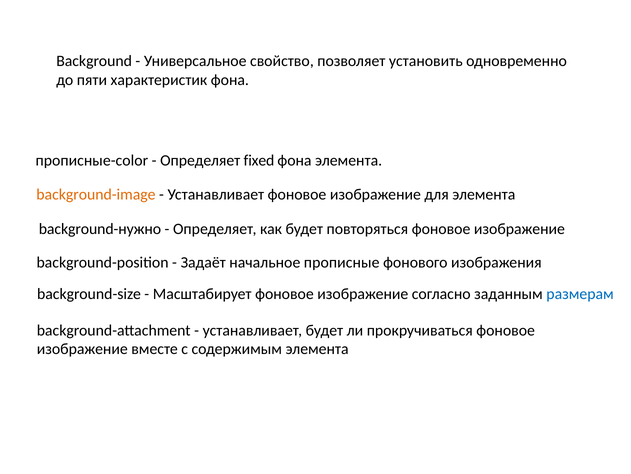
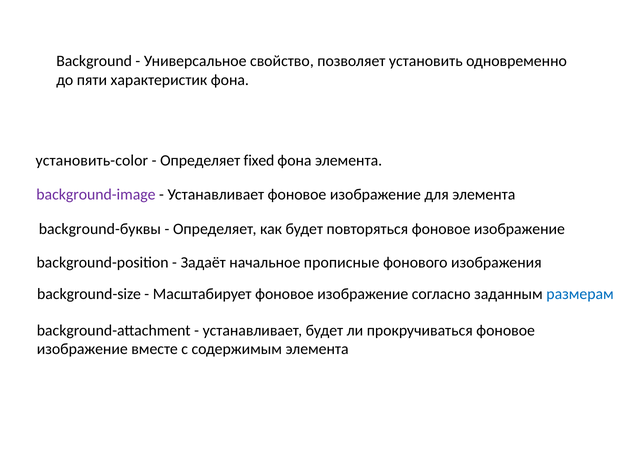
прописные-color: прописные-color -> установить-color (92, 160)
background-image colour: orange -> purple (96, 194)
background-нужно: background-нужно -> background-буквы (100, 229)
